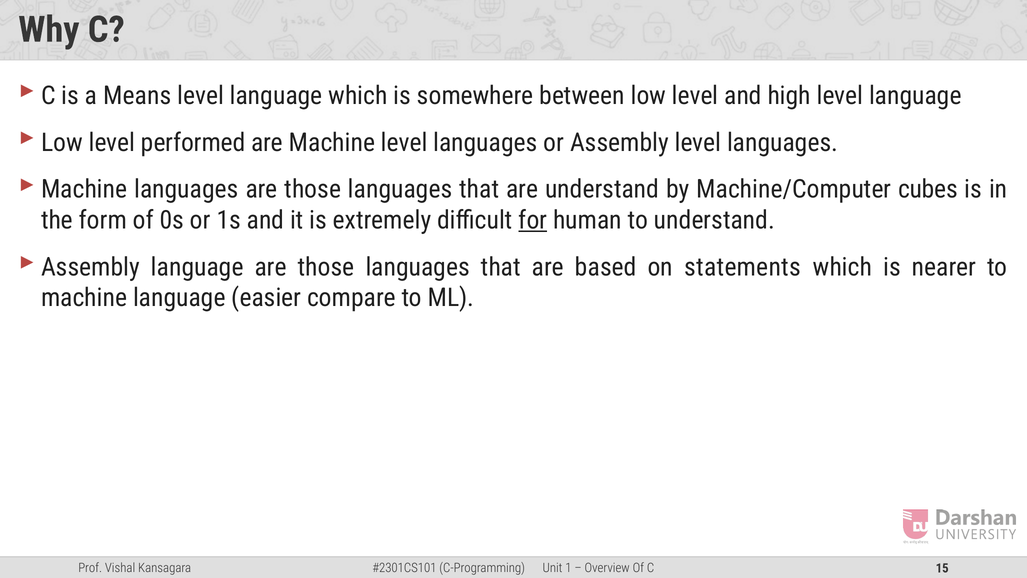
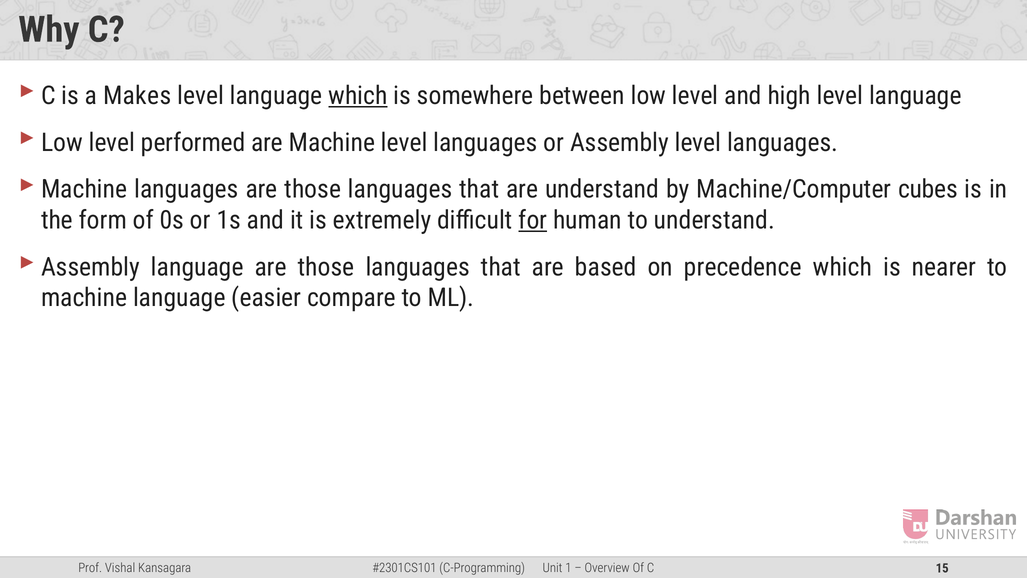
Means: Means -> Makes (137, 96)
which underline: none -> present (358, 96)
statements: statements -> precedence (743, 267)
